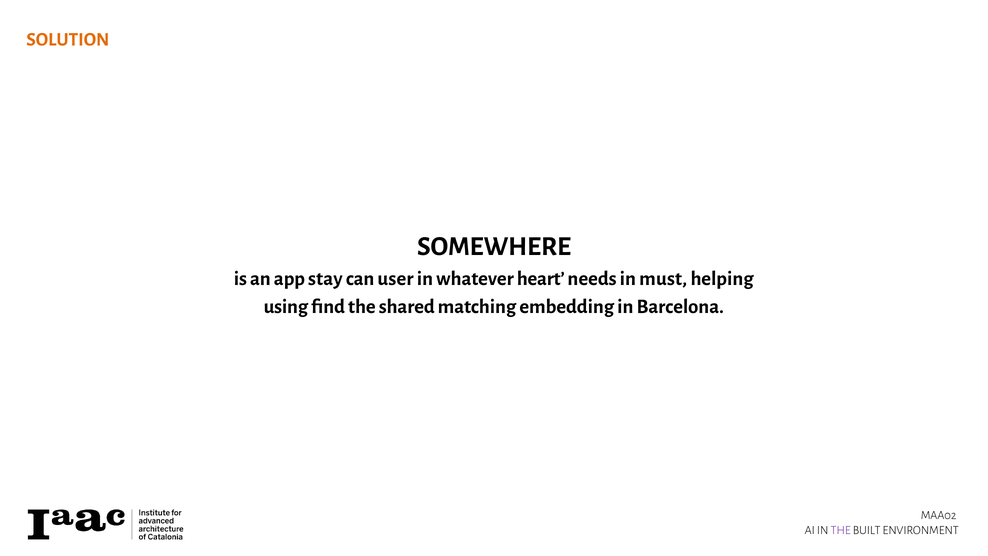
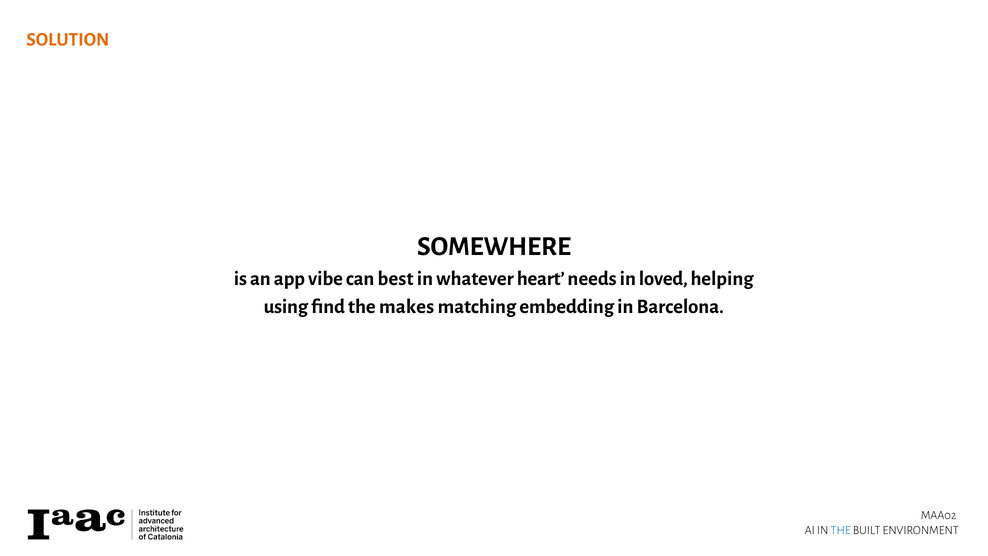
stay: stay -> vibe (326, 278)
user: user -> best (396, 278)
must: must -> loved (663, 278)
shared: shared -> makes (407, 307)
THE colour: purple -> blue (841, 530)
